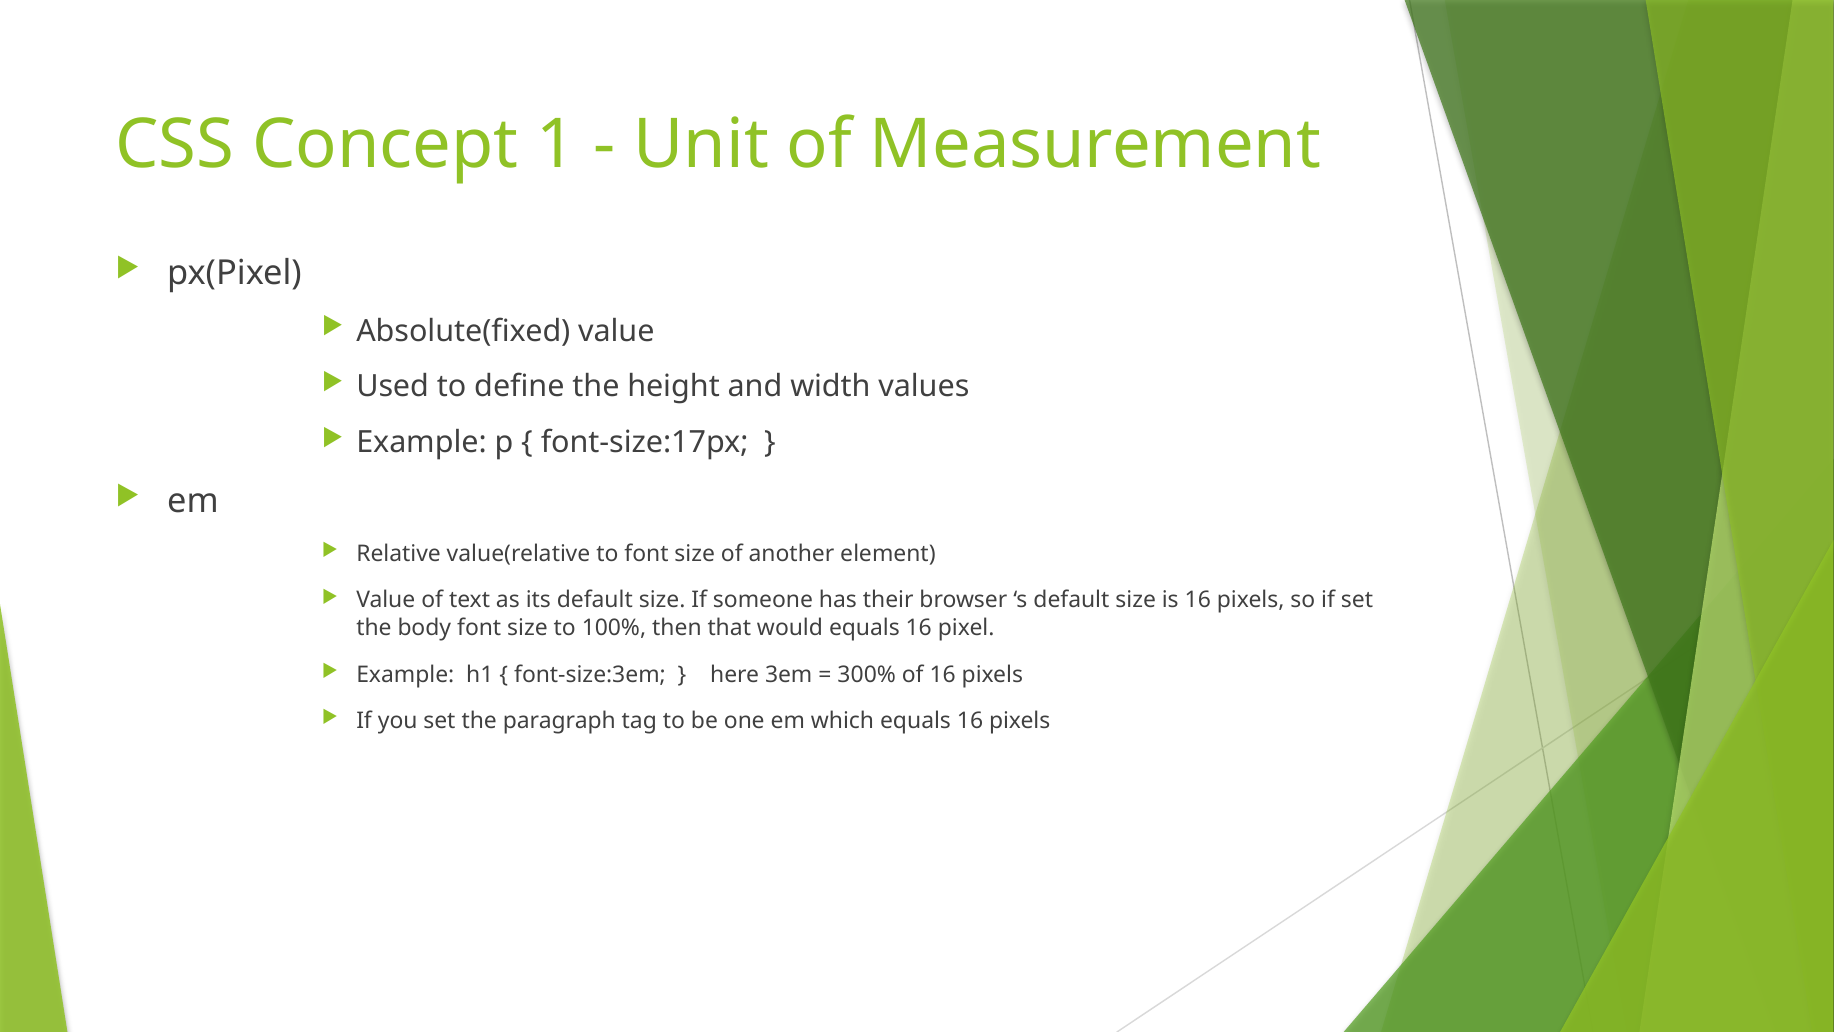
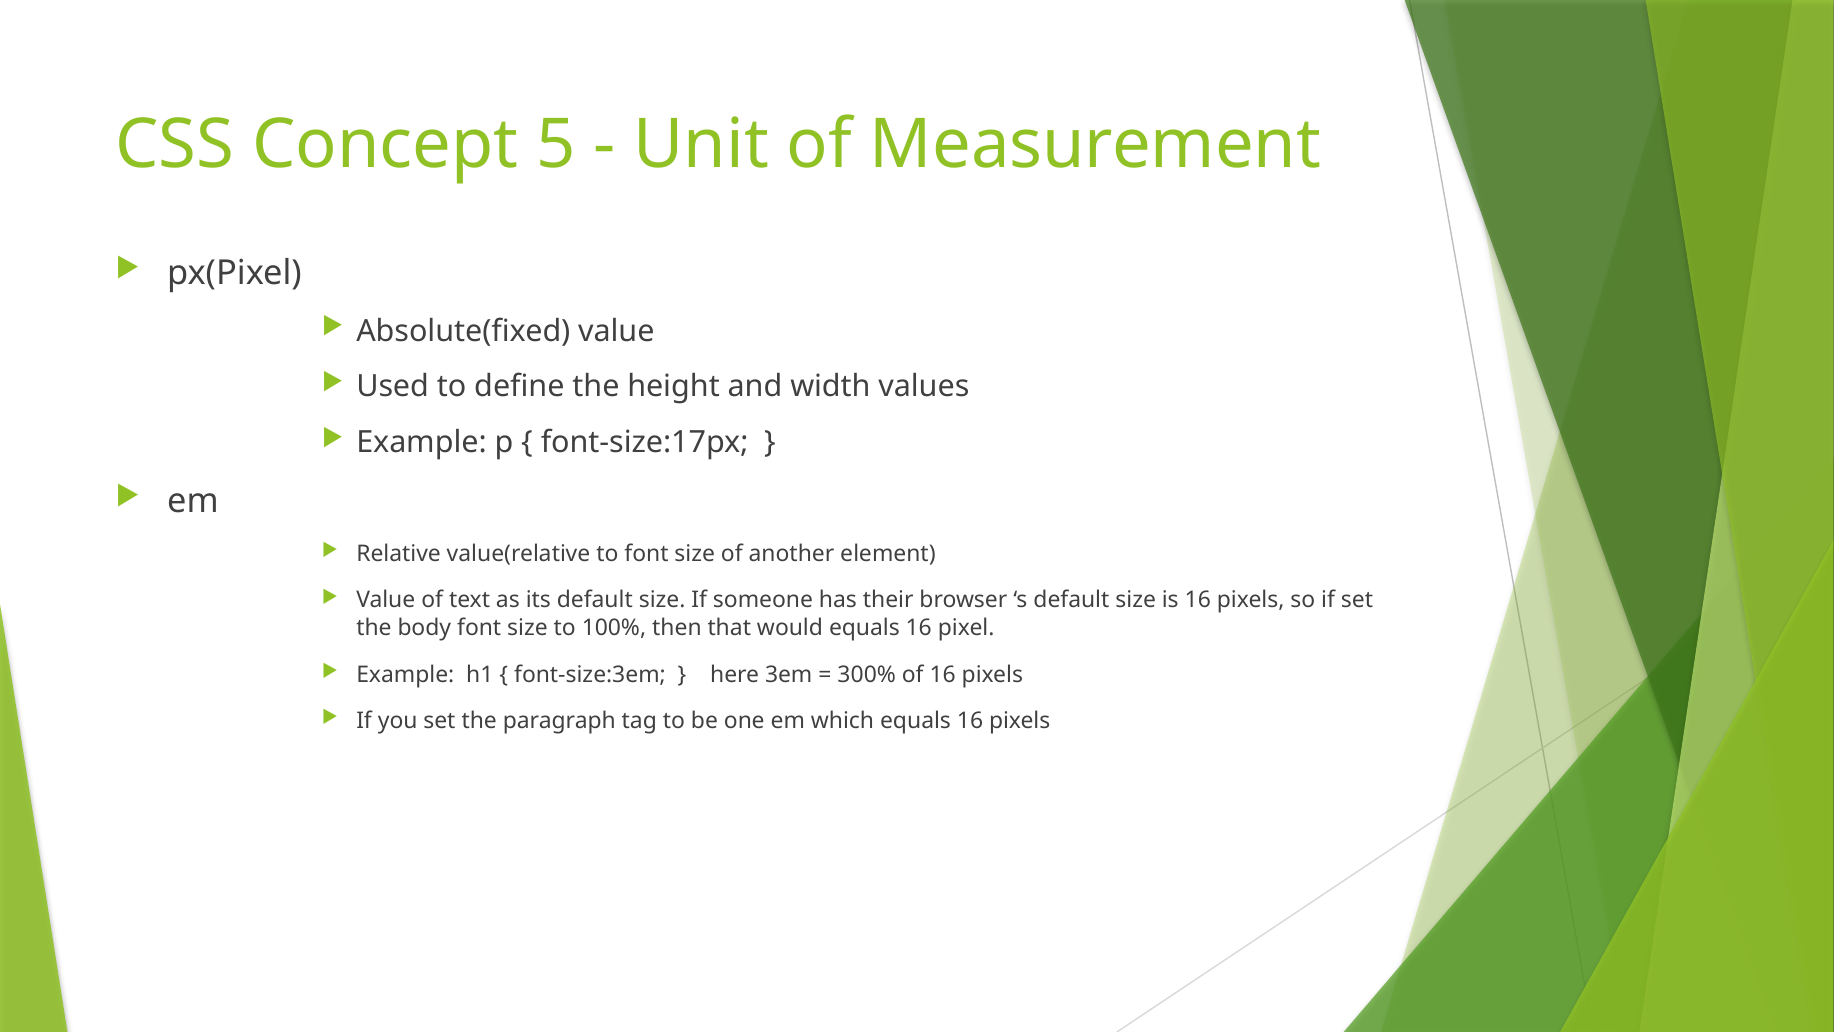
1: 1 -> 5 (556, 145)
